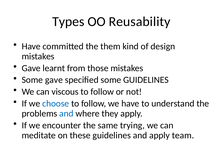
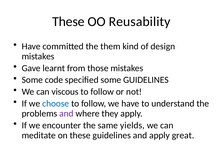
Types: Types -> These (68, 22)
Some gave: gave -> code (54, 80)
and colour: blue -> purple (66, 114)
trying: trying -> yields (132, 126)
team: team -> great (183, 136)
